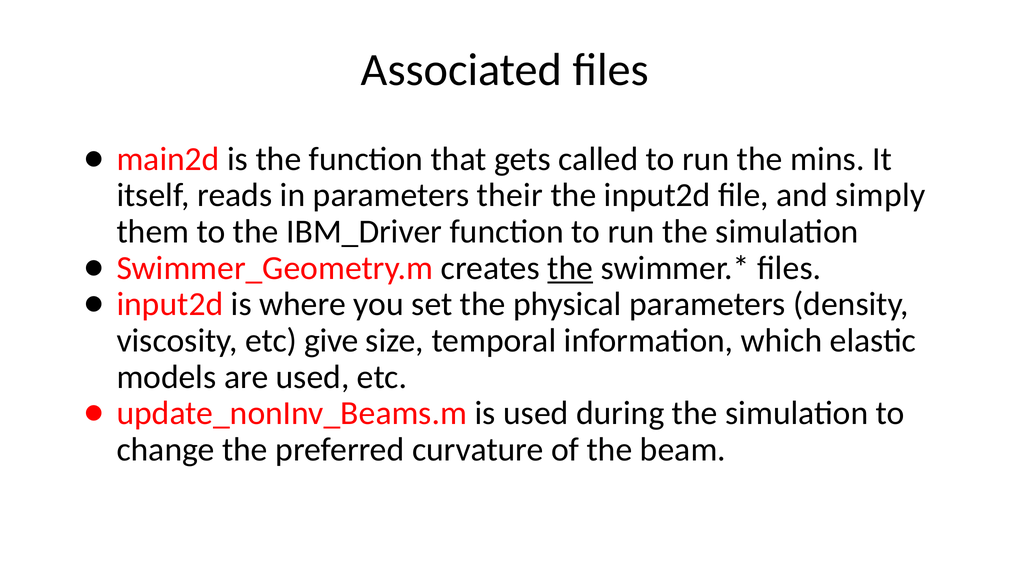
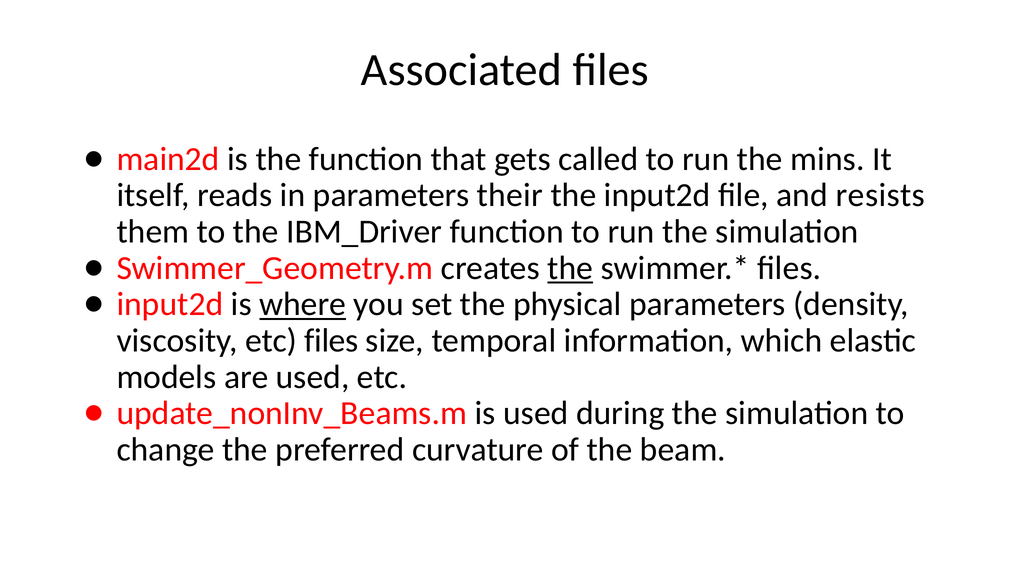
simply: simply -> resists (880, 195)
where underline: none -> present (303, 304)
etc give: give -> files (331, 341)
